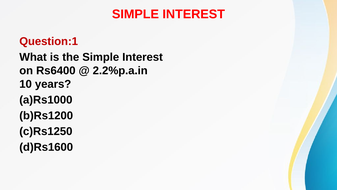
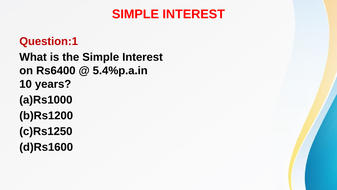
2.2%p.a.in: 2.2%p.a.in -> 5.4%p.a.in (120, 70)
